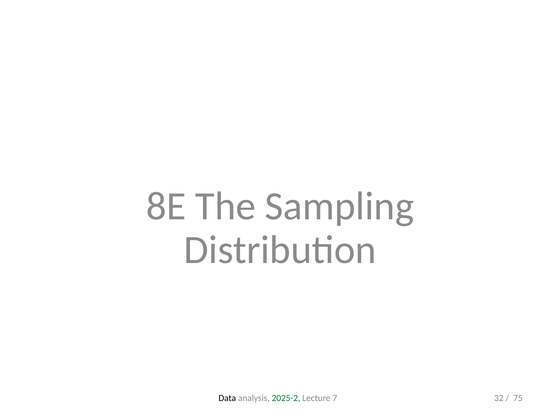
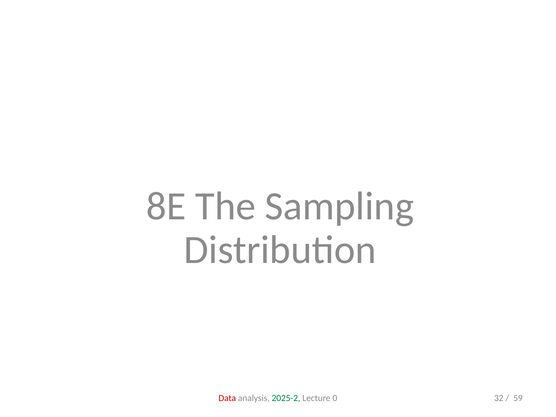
Data colour: black -> red (227, 398)
7: 7 -> 0 (335, 398)
75: 75 -> 59 (518, 398)
